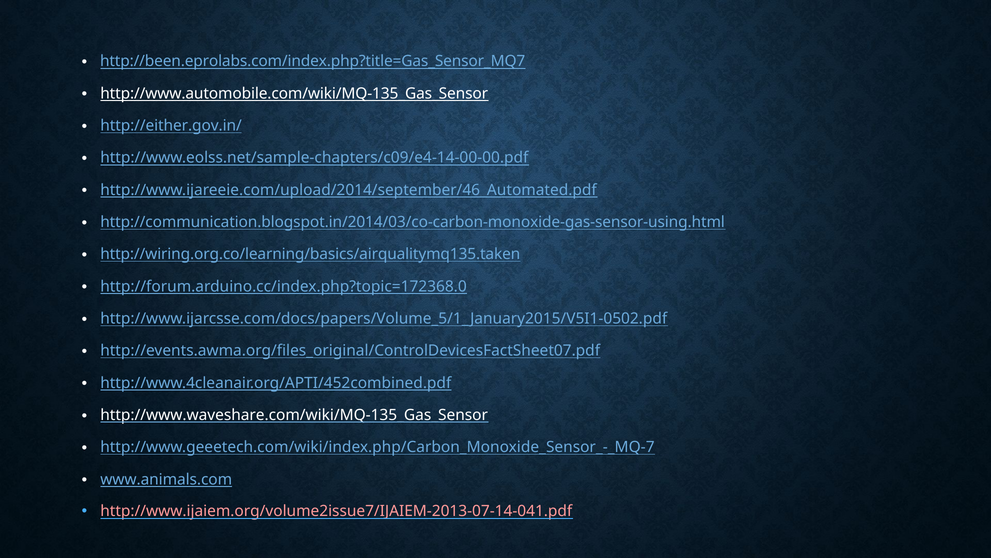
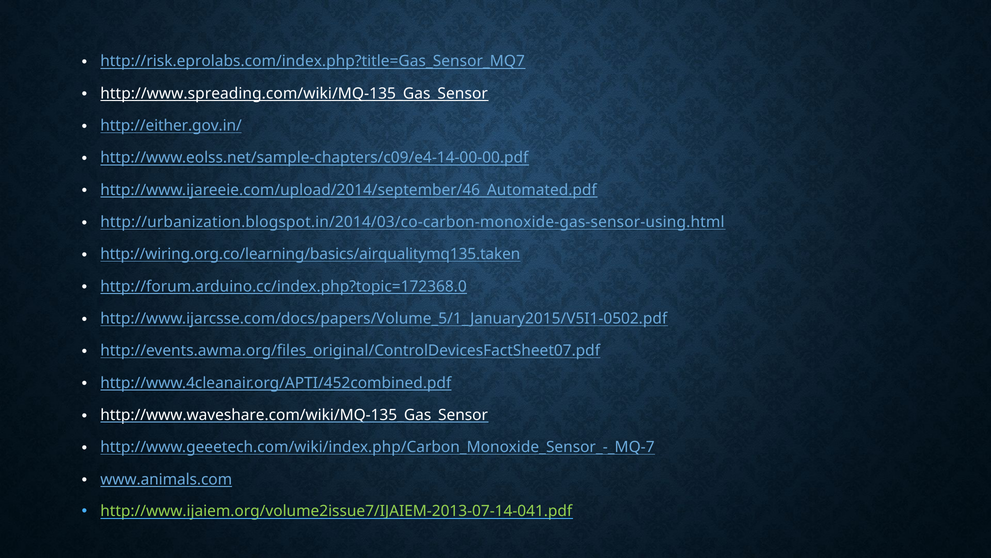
http://been.eprolabs.com/index.php?title=Gas_Sensor_MQ7: http://been.eprolabs.com/index.php?title=Gas_Sensor_MQ7 -> http://risk.eprolabs.com/index.php?title=Gas_Sensor_MQ7 (313, 61)
http://www.automobile.com/wiki/MQ-135_Gas_Sensor: http://www.automobile.com/wiki/MQ-135_Gas_Sensor -> http://www.spreading.com/wiki/MQ-135_Gas_Sensor (294, 93)
http://communication.blogspot.in/2014/03/co-carbon-monoxide-gas-sensor-using.html: http://communication.blogspot.in/2014/03/co-carbon-monoxide-gas-sensor-using.html -> http://urbanization.blogspot.in/2014/03/co-carbon-monoxide-gas-sensor-using.html (412, 222)
http://www.ijaiem.org/volume2issue7/IJAIEM-2013-07-14-041.pdf colour: pink -> light green (336, 511)
